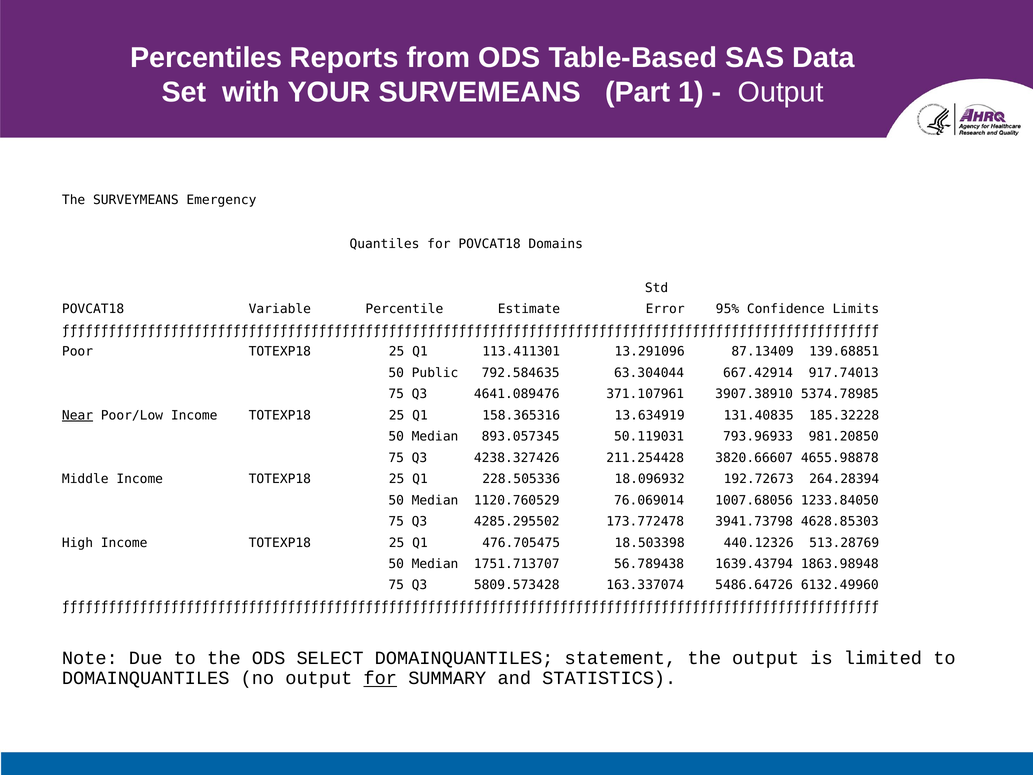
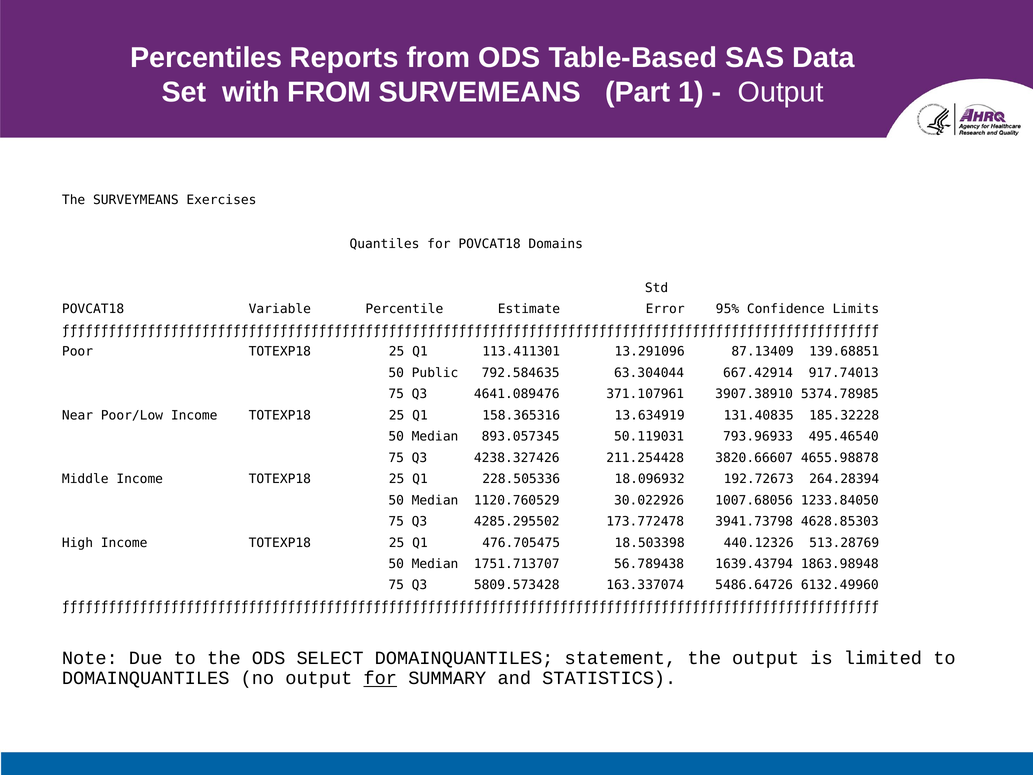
with YOUR: YOUR -> FROM (329, 92)
Emergency: Emergency -> Exercises (221, 200)
Near underline: present -> none (78, 415)
981.20850: 981.20850 -> 495.46540 (844, 436)
76.069014: 76.069014 -> 30.022926 (649, 500)
